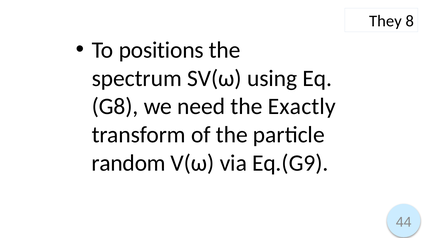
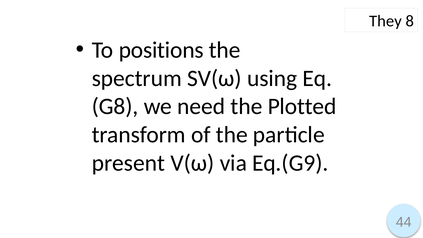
Exactly: Exactly -> Plotted (302, 106)
random: random -> present (128, 163)
